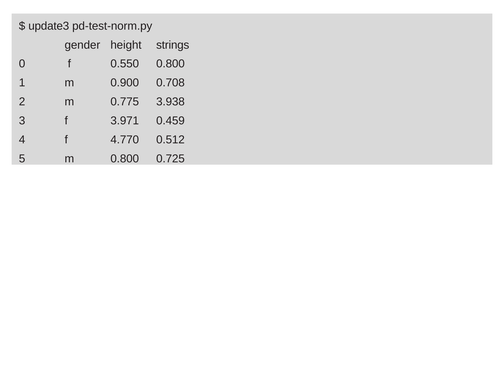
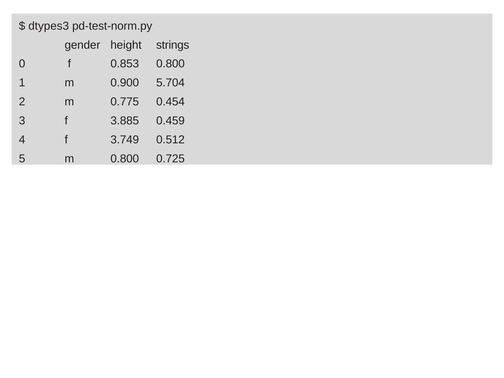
update3: update3 -> dtypes3 (49, 26)
0.550: 0.550 -> 0.853 (125, 64)
0.708: 0.708 -> 5.704 (170, 83)
3.938: 3.938 -> 0.454 (170, 102)
3.971: 3.971 -> 3.885 (125, 121)
4.770: 4.770 -> 3.749 (125, 140)
